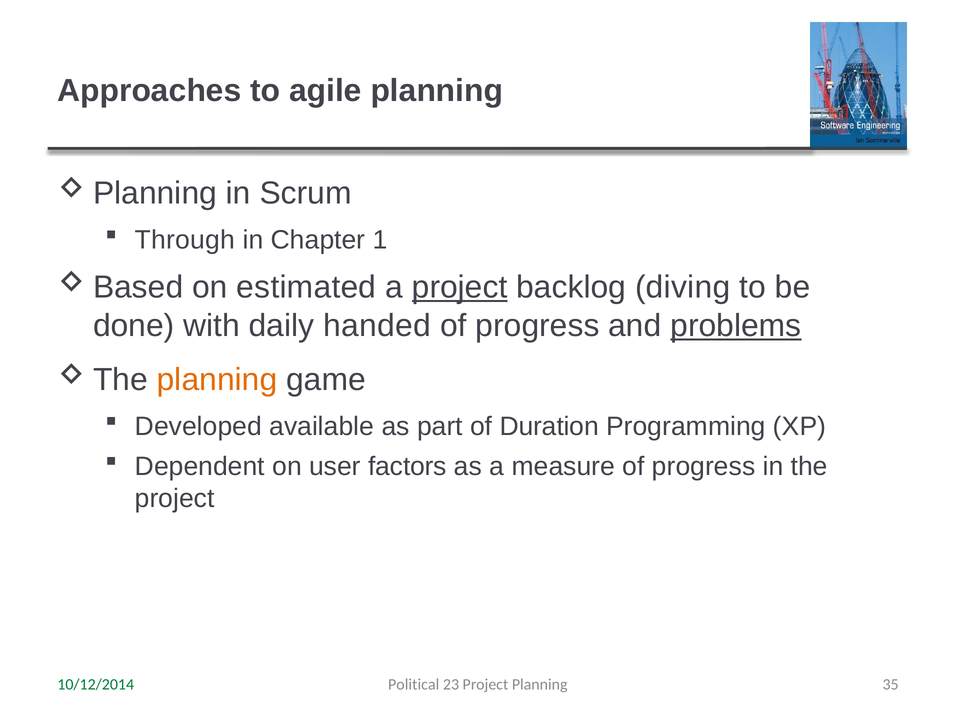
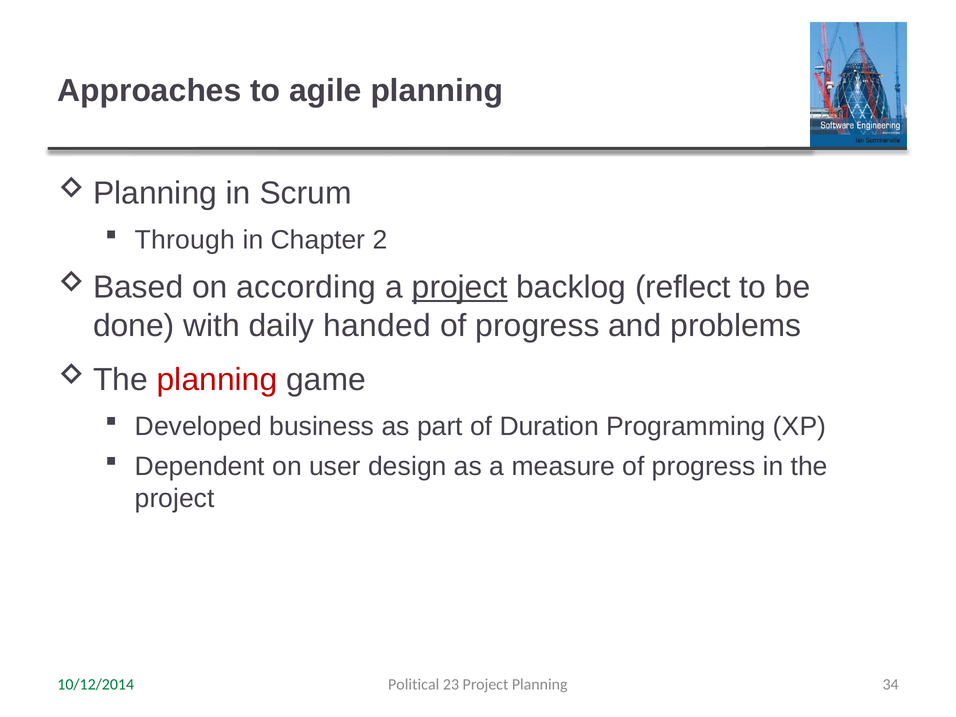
1: 1 -> 2 (380, 240)
estimated: estimated -> according (306, 287)
diving: diving -> reflect (683, 287)
problems underline: present -> none (736, 326)
planning colour: orange -> red (217, 380)
available: available -> business (322, 427)
factors: factors -> design (407, 466)
35: 35 -> 34 (891, 685)
